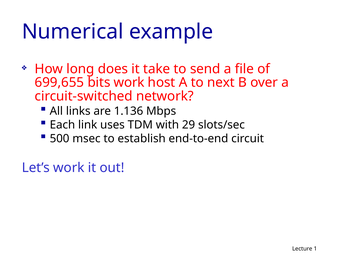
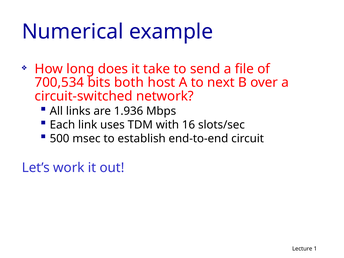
699,655: 699,655 -> 700,534 (59, 82)
bits work: work -> both (129, 82)
1.136: 1.136 -> 1.936 (129, 111)
29: 29 -> 16 (189, 125)
